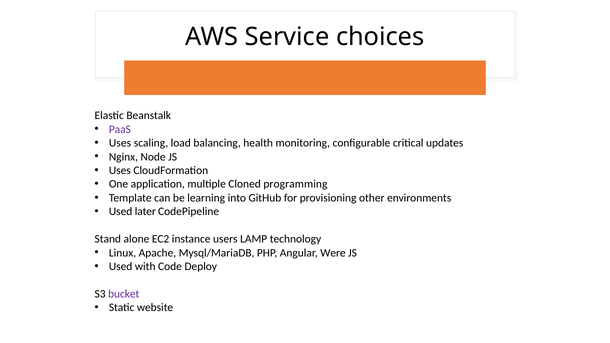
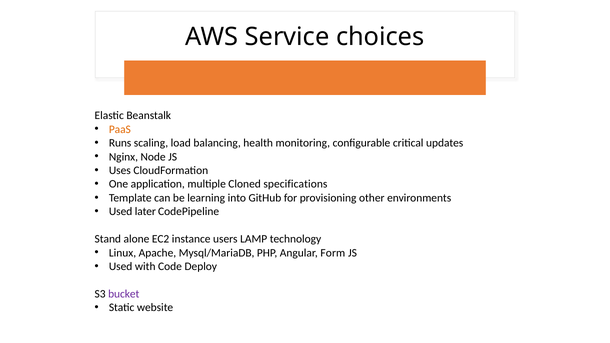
PaaS colour: purple -> orange (120, 129)
Uses: Uses -> Runs (120, 143)
programming: programming -> specifications (295, 184)
Were: Were -> Form (333, 253)
